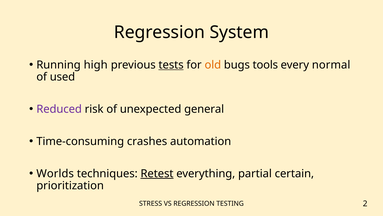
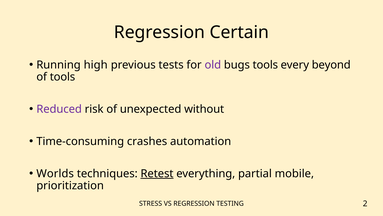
System: System -> Certain (239, 32)
tests underline: present -> none (171, 65)
old colour: orange -> purple (213, 65)
normal: normal -> beyond (331, 65)
of used: used -> tools (63, 77)
general: general -> without (204, 109)
certain: certain -> mobile (294, 173)
